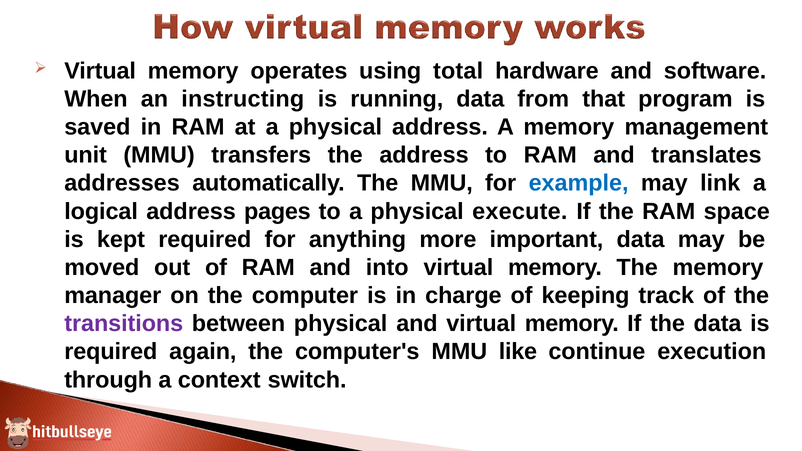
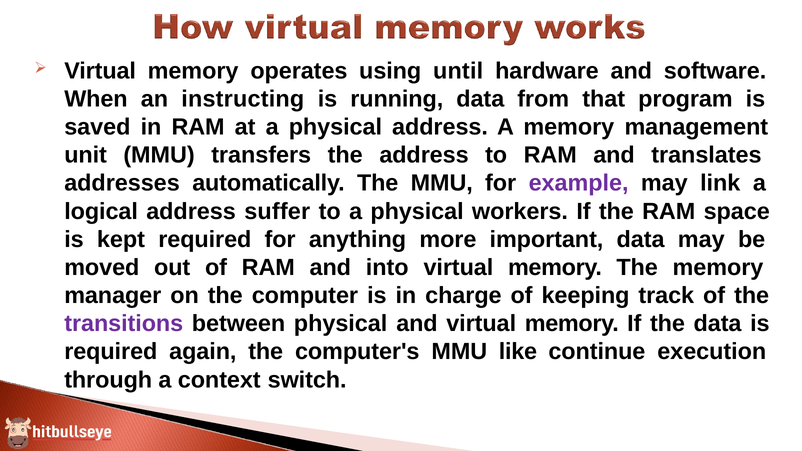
total: total -> until (458, 71)
example colour: blue -> purple (579, 183)
pages: pages -> suffer (277, 211)
execute: execute -> workers (520, 211)
